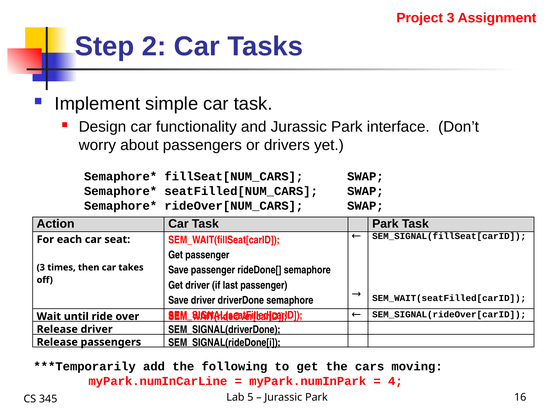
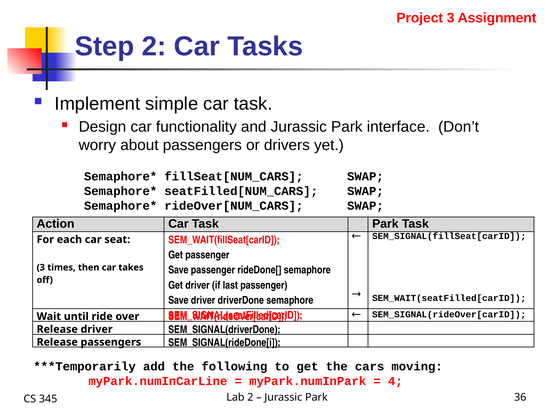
Lab 5: 5 -> 2 (250, 398)
16: 16 -> 36 (520, 398)
